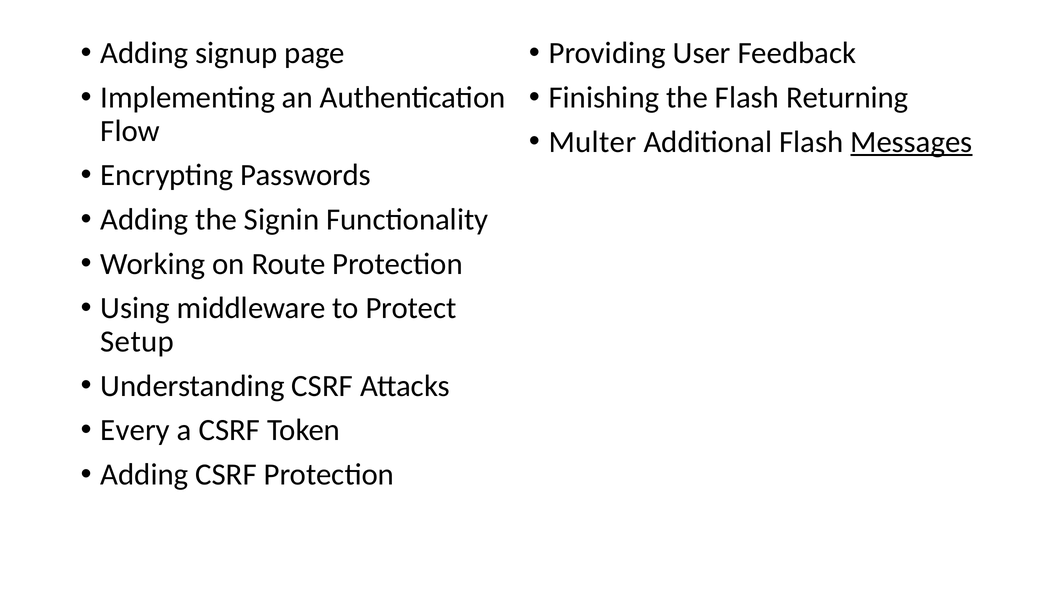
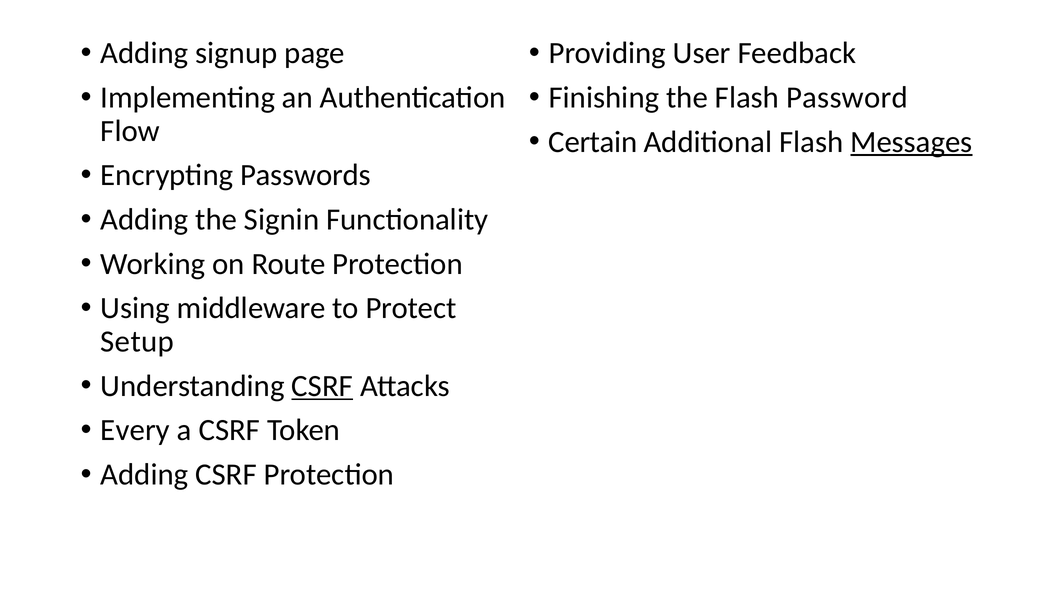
Returning: Returning -> Password (847, 98)
Multer: Multer -> Certain (593, 142)
CSRF underline: none -> present (322, 386)
